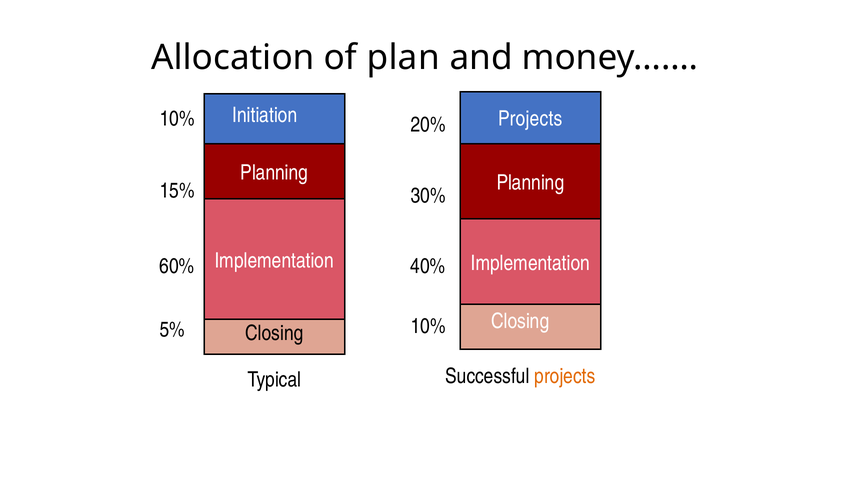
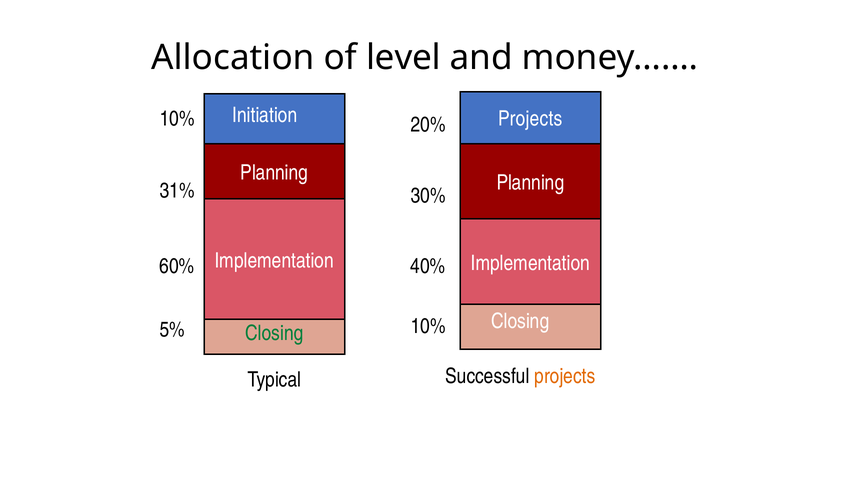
plan: plan -> level (403, 57)
15%: 15% -> 31% (177, 191)
Closing colour: black -> green (274, 333)
